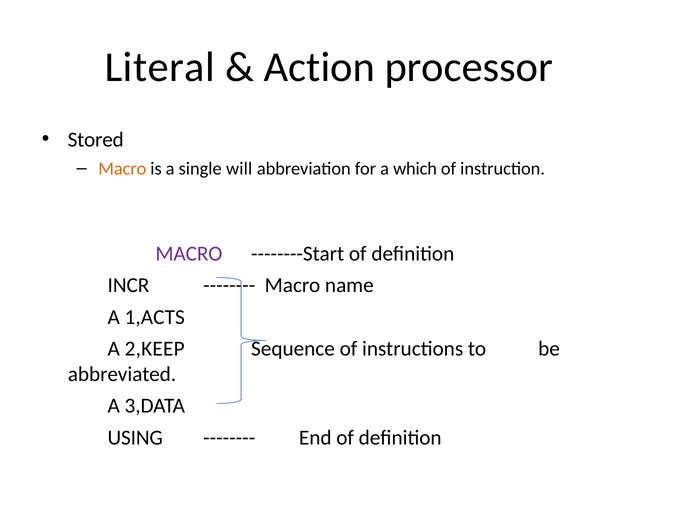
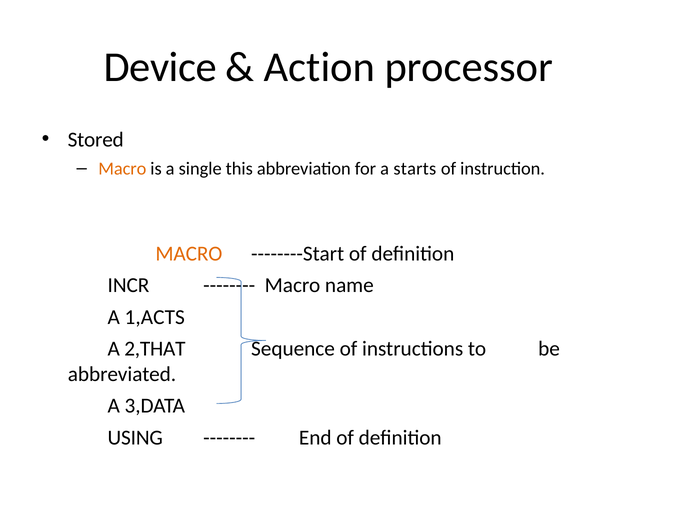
Literal: Literal -> Device (160, 67)
will: will -> this (239, 169)
which: which -> starts (415, 169)
MACRO colour: purple -> orange (189, 254)
2,KEEP: 2,KEEP -> 2,THAT (155, 349)
